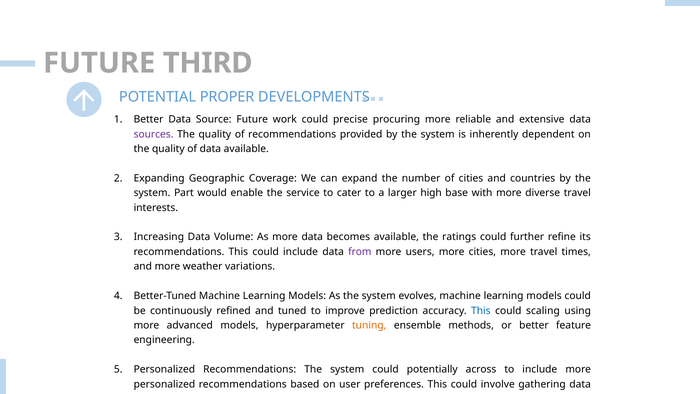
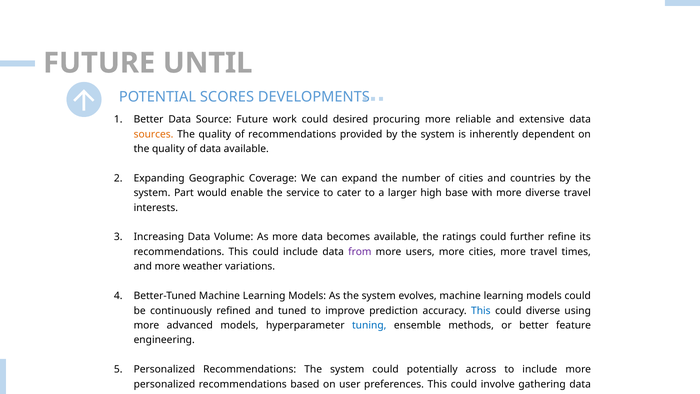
THIRD: THIRD -> UNTIL (208, 63)
PROPER: PROPER -> SCORES (227, 97)
precise: precise -> desired (351, 119)
sources colour: purple -> orange (154, 134)
could scaling: scaling -> diverse (543, 310)
tuning colour: orange -> blue (369, 325)
